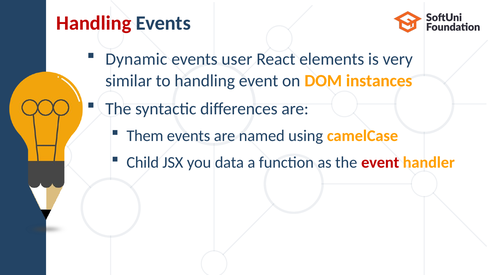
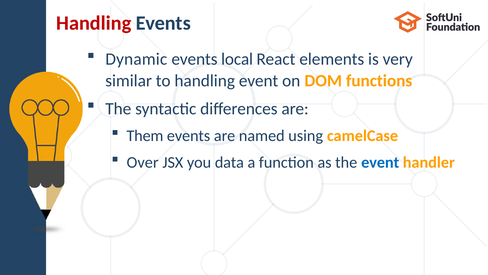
user: user -> local (237, 59)
instances: instances -> functions (379, 81)
Child: Child -> Over (143, 162)
event colour: red -> blue (380, 162)
